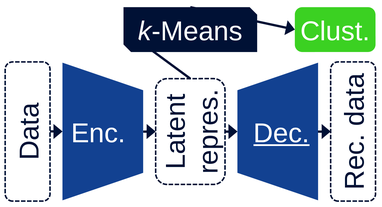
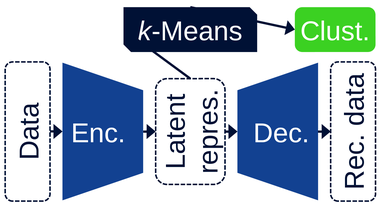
Dec underline: present -> none (281, 134)
